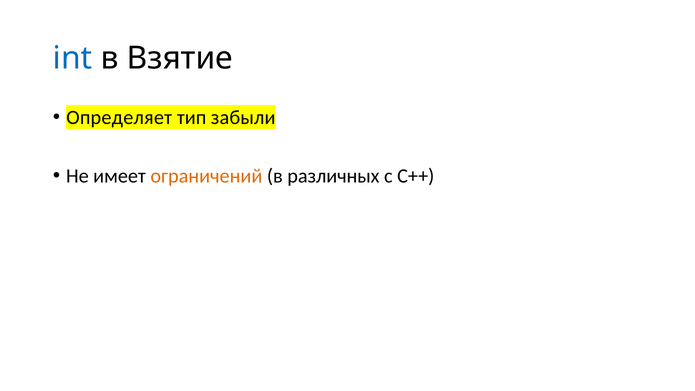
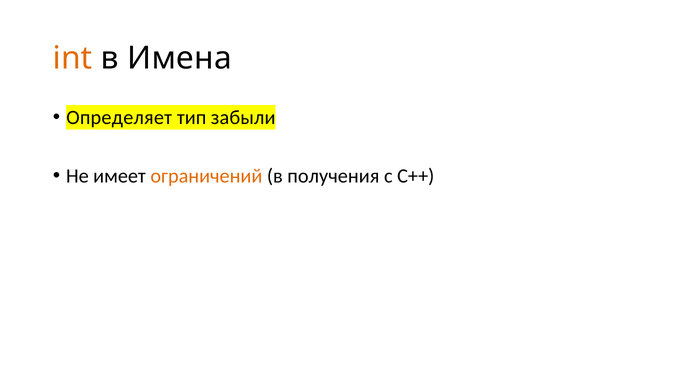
int colour: blue -> orange (73, 58)
Взятие: Взятие -> Имена (180, 58)
различных: различных -> получения (333, 176)
